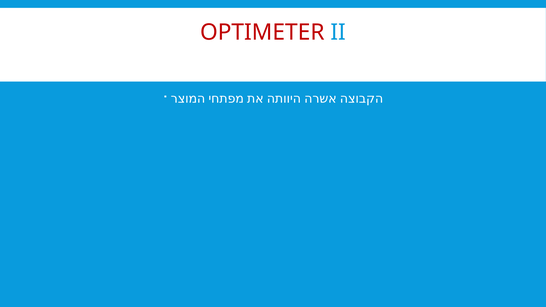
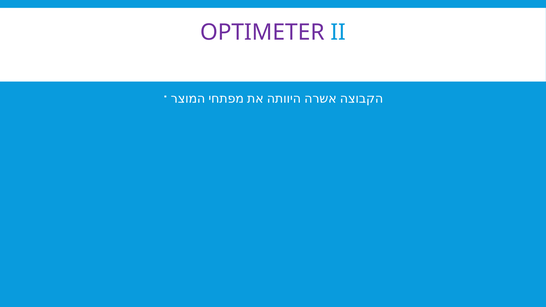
OPTIMETER colour: red -> purple (262, 32)
